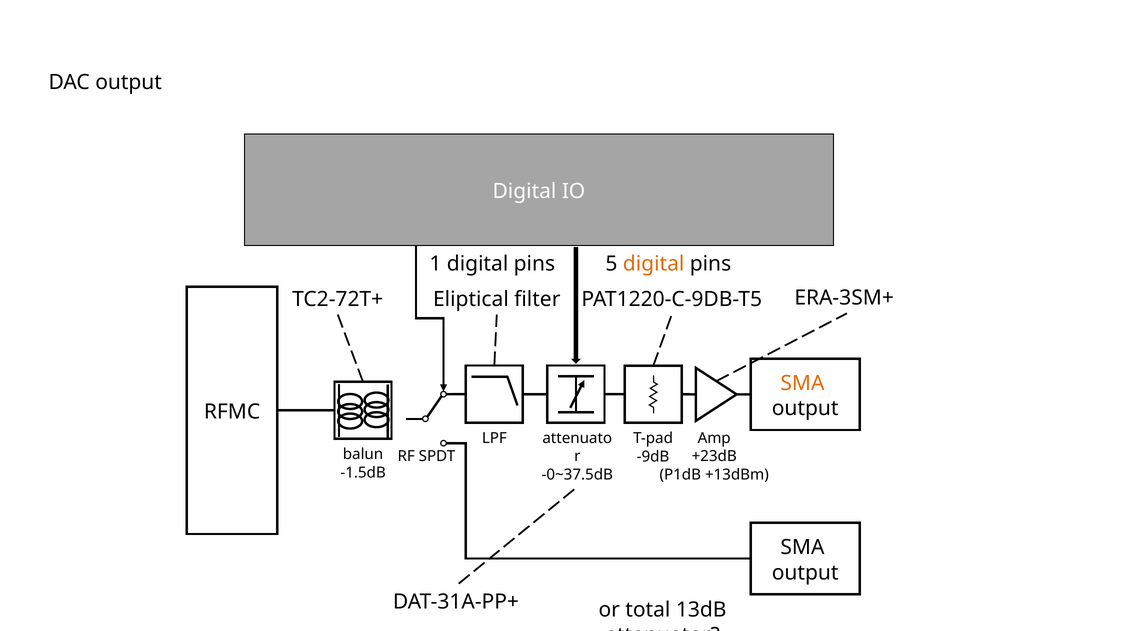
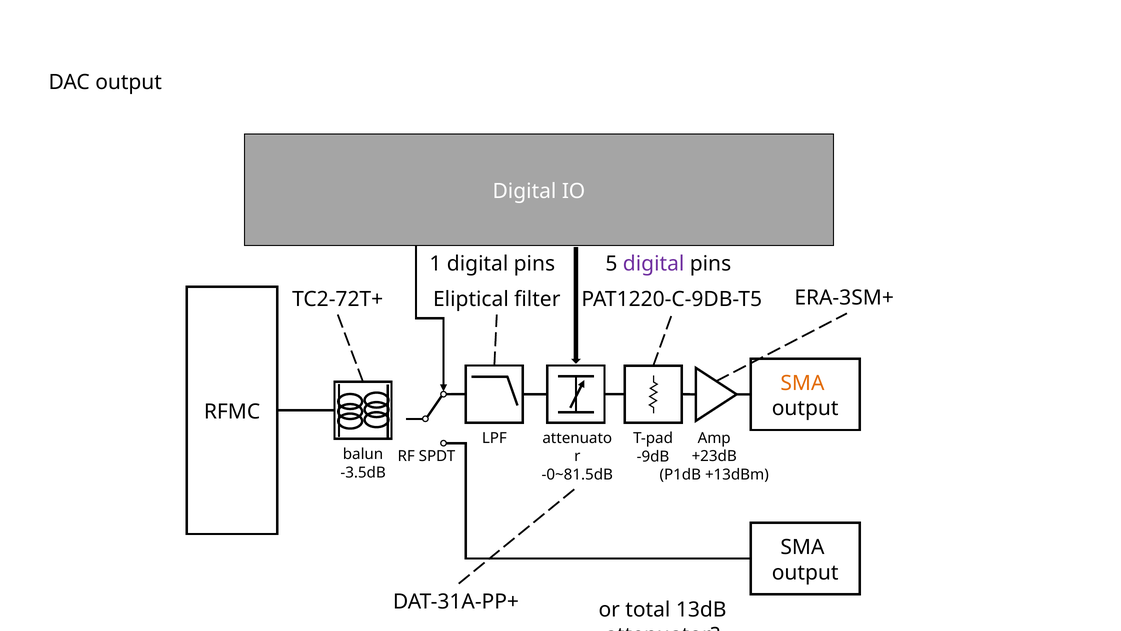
digital colour: orange -> purple (654, 264)
-1.5dB: -1.5dB -> -3.5dB (363, 472)
-0~37.5dB: -0~37.5dB -> -0~81.5dB (577, 474)
